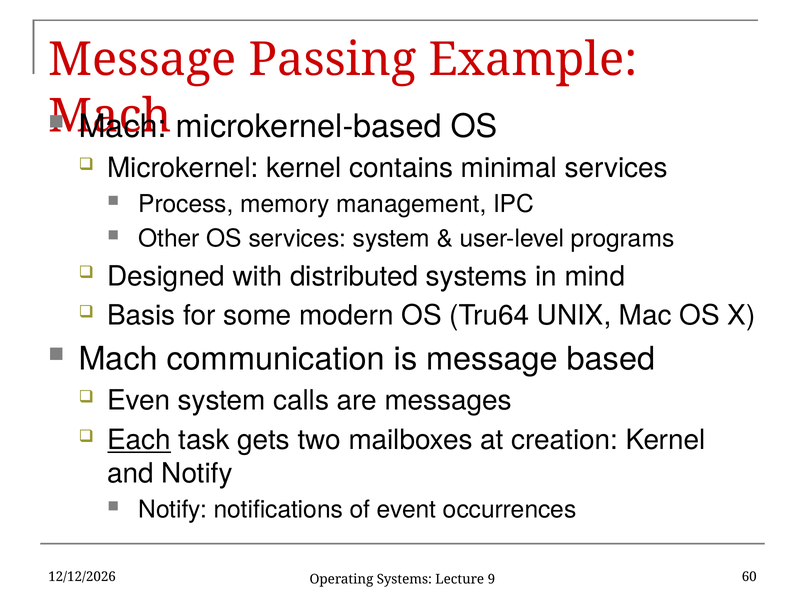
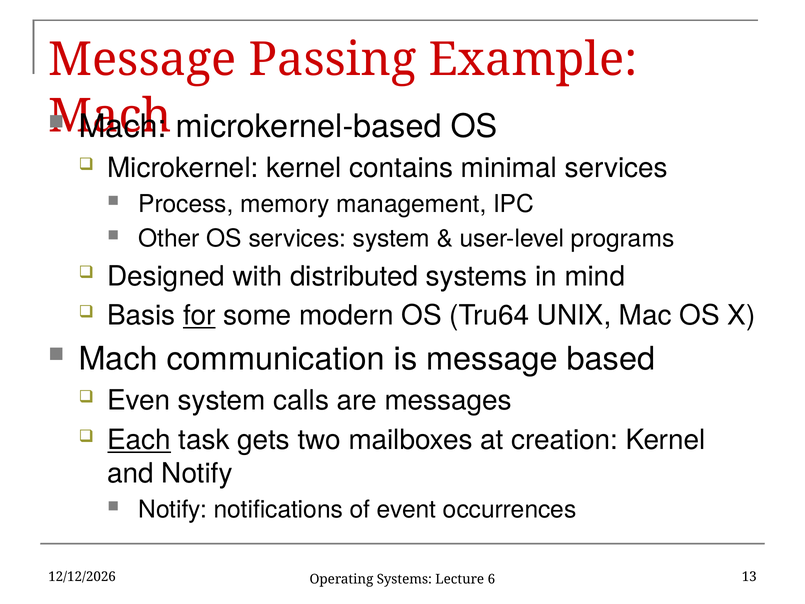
for underline: none -> present (199, 316)
60: 60 -> 13 (749, 577)
9: 9 -> 6 (491, 579)
